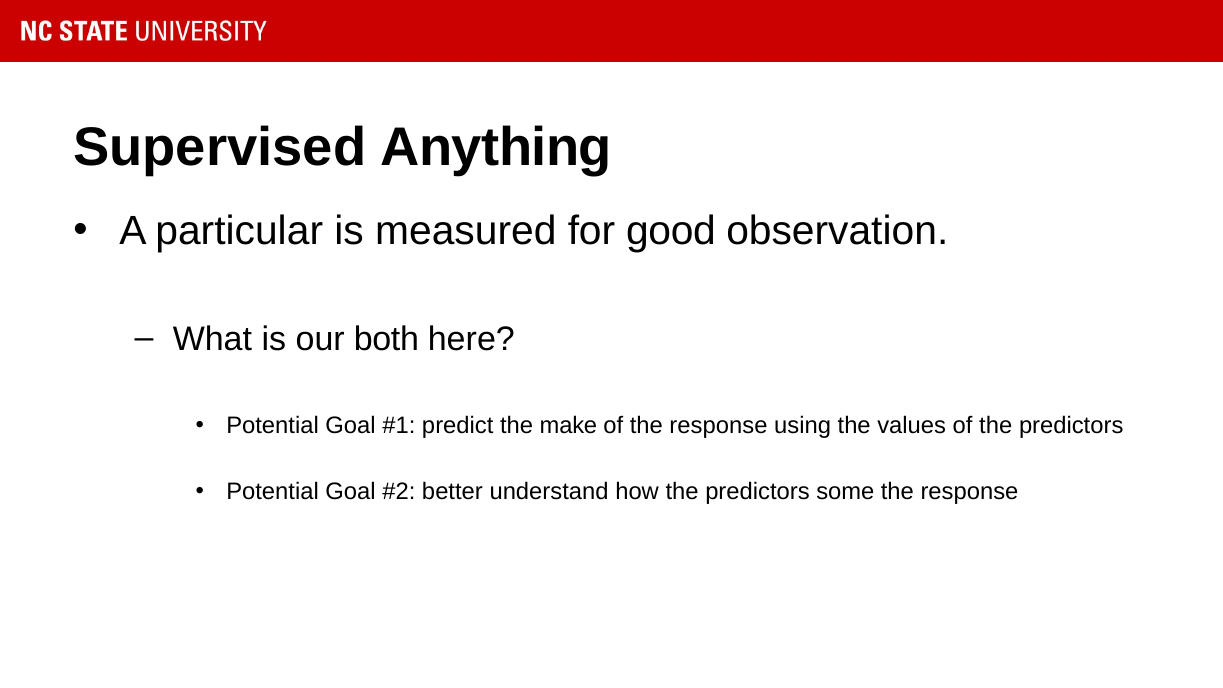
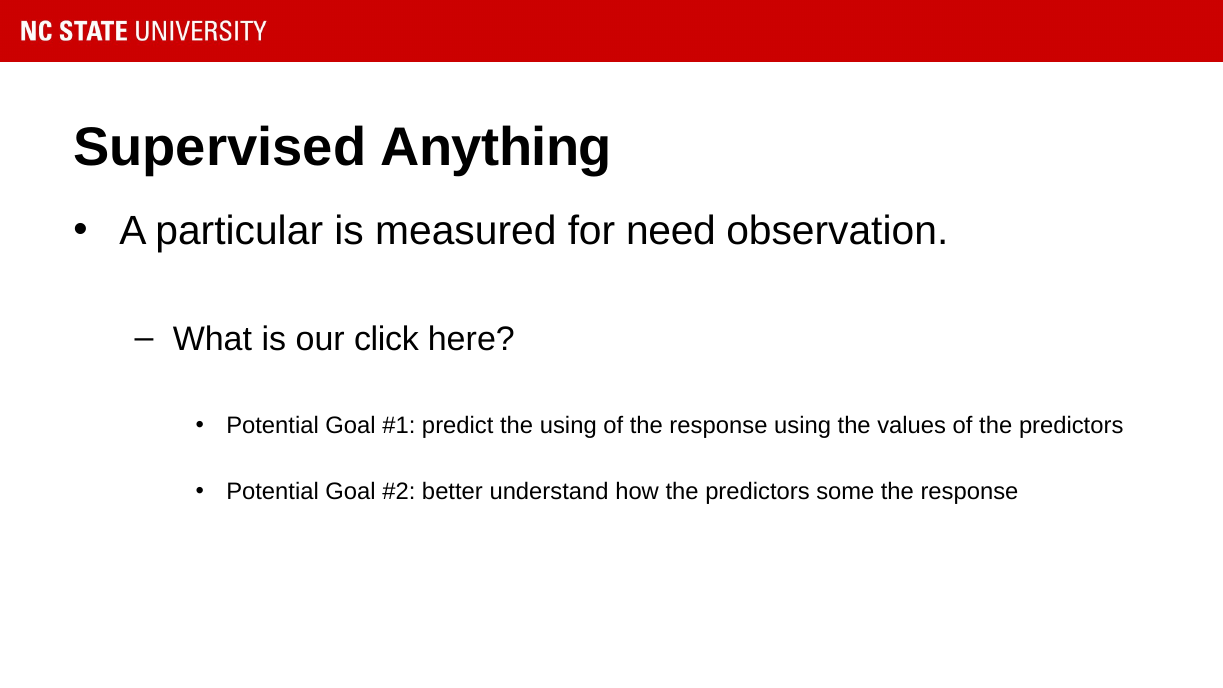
good: good -> need (671, 231)
both: both -> click (386, 339)
the make: make -> using (568, 425)
